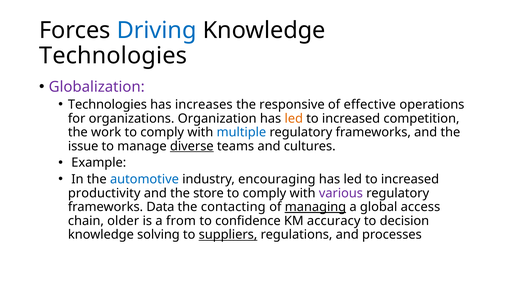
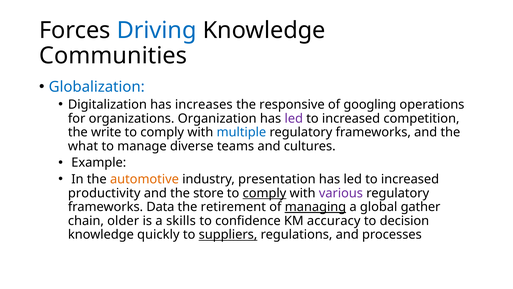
Technologies: Technologies -> Communities (113, 56)
Globalization colour: purple -> blue (97, 87)
Technologies: Technologies -> Digitalization (107, 104)
effective: effective -> googling (370, 104)
led colour: orange -> purple (294, 118)
work: work -> write (106, 132)
issue: issue -> what (83, 146)
diverse underline: present -> none (192, 146)
automotive colour: blue -> orange (144, 179)
encouraging: encouraging -> presentation (277, 179)
comply underline: none -> present (264, 193)
contacting: contacting -> retirement (233, 207)
access: access -> gather (421, 207)
from: from -> skills (181, 221)
solving: solving -> quickly (158, 234)
